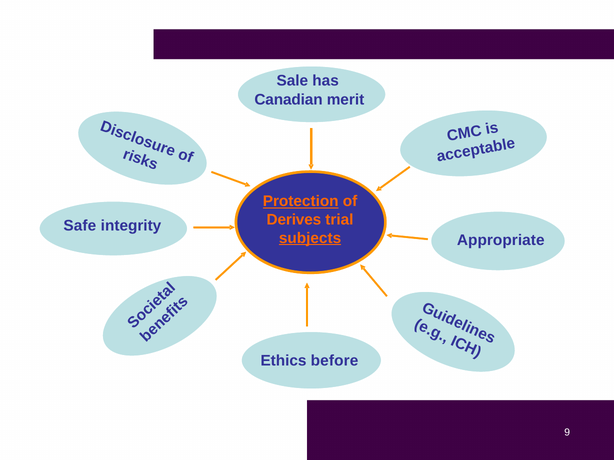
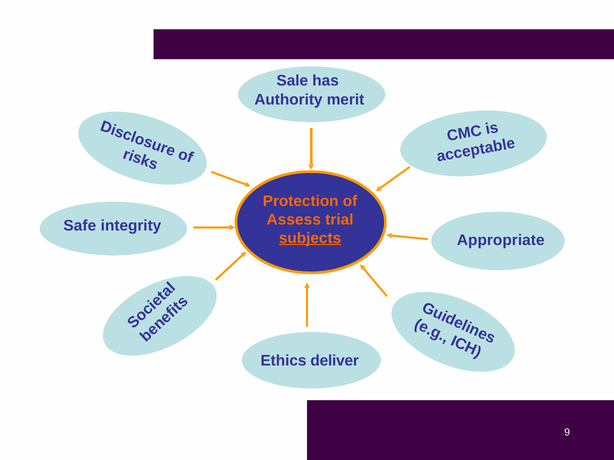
Canadian: Canadian -> Authority (288, 100)
Protection underline: present -> none (301, 201)
Derives: Derives -> Assess (294, 220)
before: before -> deliver (335, 361)
